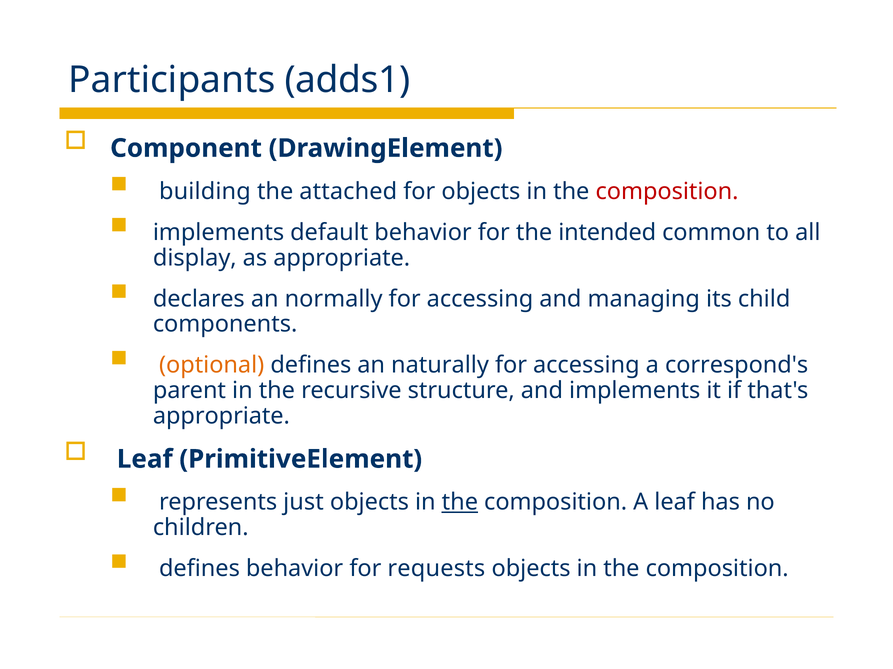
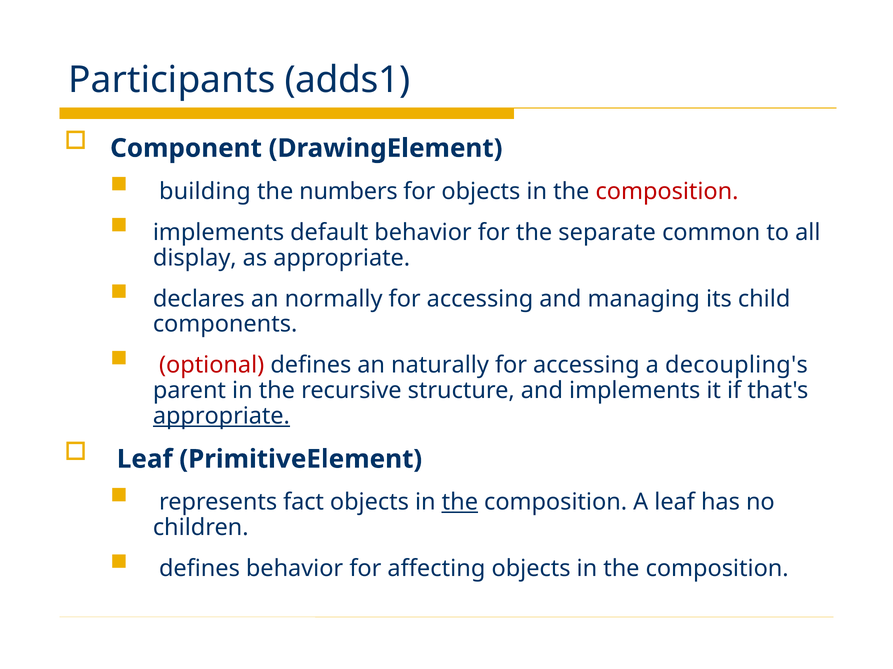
attached: attached -> numbers (348, 192)
intended: intended -> separate (607, 233)
optional colour: orange -> red (212, 366)
correspond's: correspond's -> decoupling's (736, 366)
appropriate underline: none -> present (221, 416)
just: just -> fact (304, 503)
requests: requests -> affecting (436, 569)
